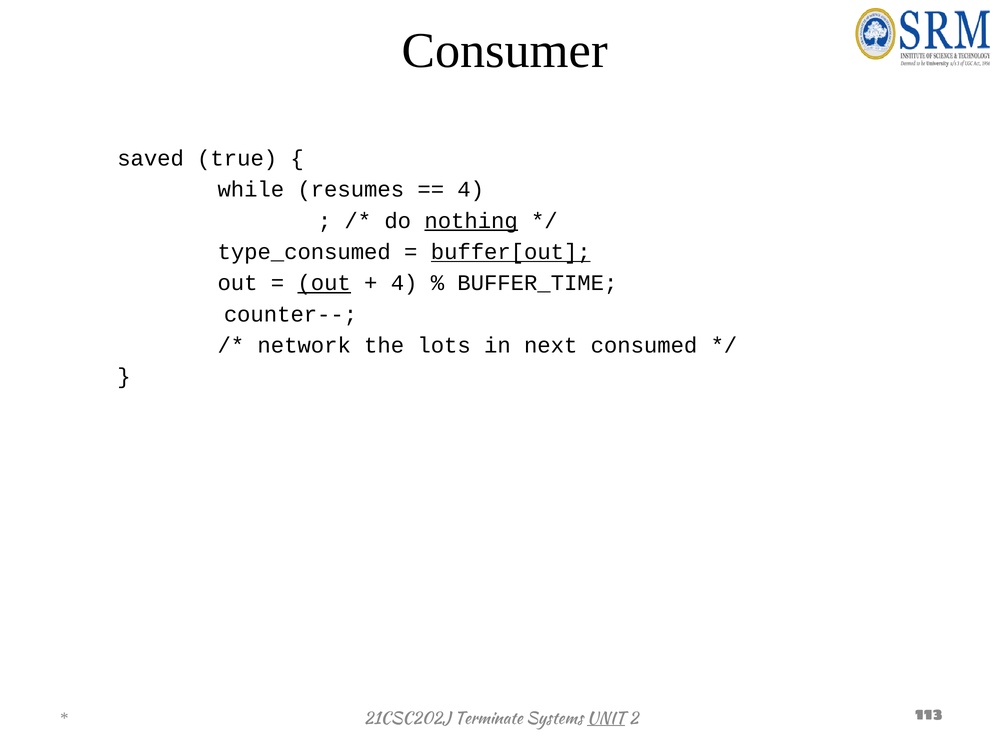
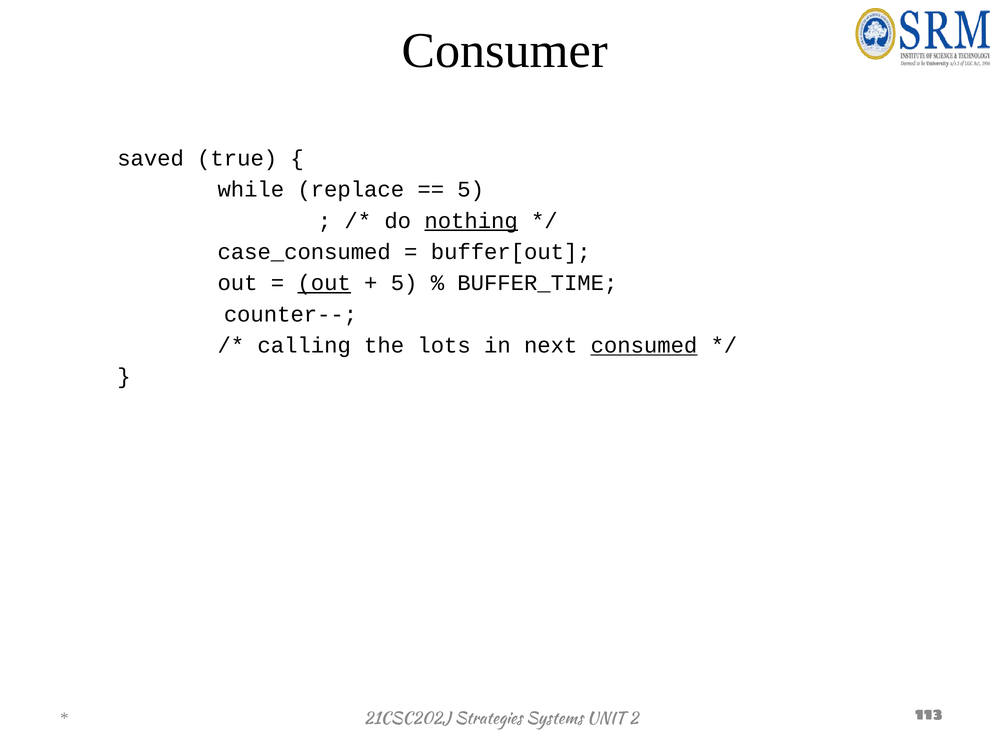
resumes: resumes -> replace (351, 190)
4: 4 -> 5 (471, 190)
type_consumed: type_consumed -> case_consumed (304, 252)
buffer[out underline: present -> none (511, 252)
4: 4 -> 5 (404, 283)
network: network -> calling (304, 346)
consumed underline: none -> present (644, 346)
Terminate: Terminate -> Strategies (489, 718)
UNIT underline: present -> none (606, 718)
